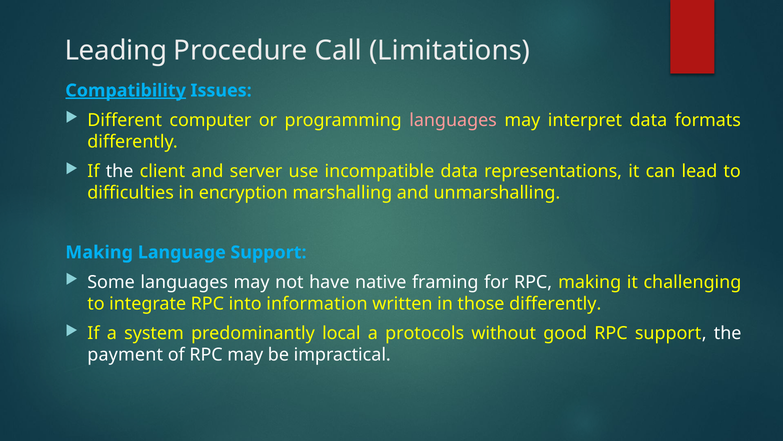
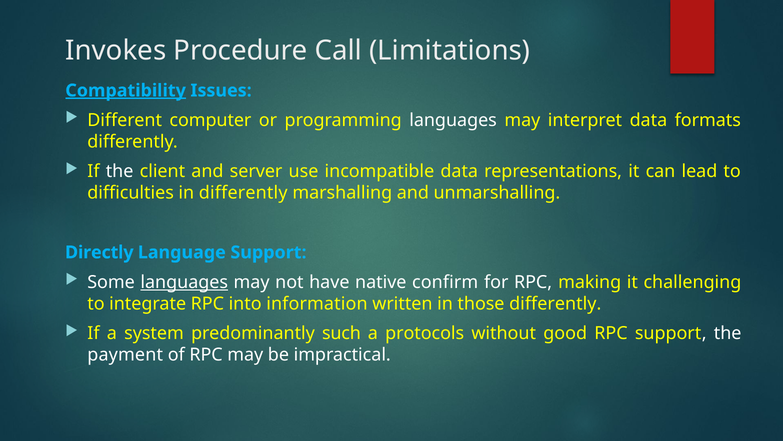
Leading: Leading -> Invokes (116, 51)
languages colour: pink -> white (453, 120)
in encryption: encryption -> differently (243, 193)
Making: Making -> Directly (99, 252)
languages underline: none -> present (184, 282)
framing: framing -> confirm (445, 282)
local: local -> such (341, 333)
